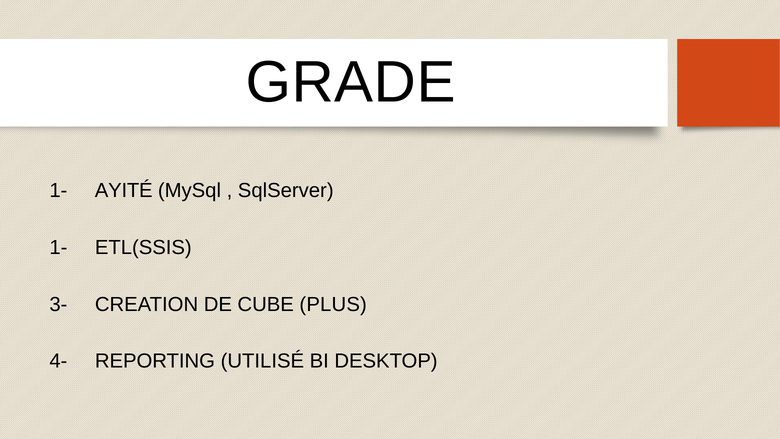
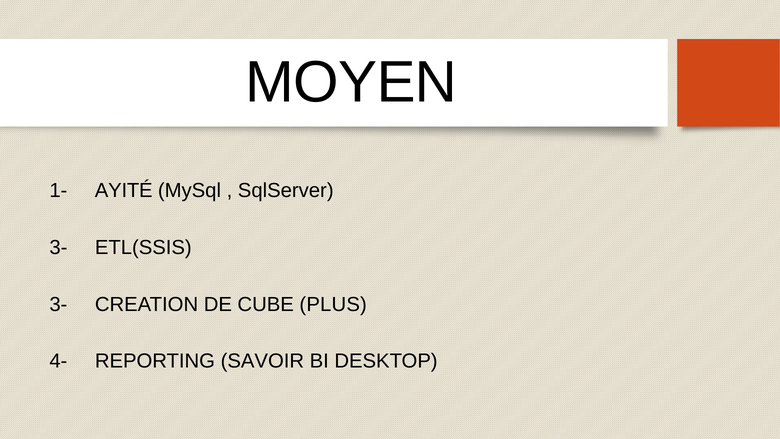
GRADE: GRADE -> MOYEN (351, 82)
1-: 1- -> 3- (58, 247)
UTILISÉ: UTILISÉ -> SAVOIR (262, 361)
